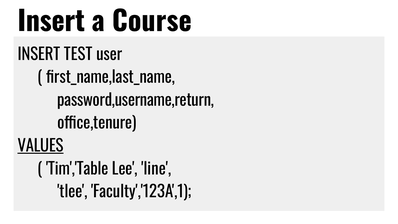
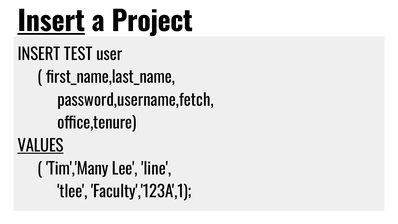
Insert underline: none -> present (51, 22)
Course: Course -> Project (152, 22)
password,username,return: password,username,return -> password,username,fetch (135, 100)
Tim','Table: Tim','Table -> Tim','Many (77, 169)
